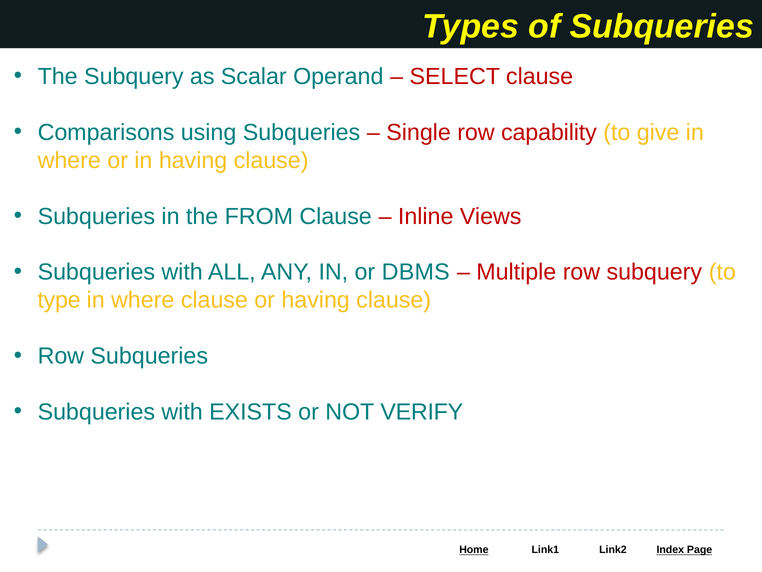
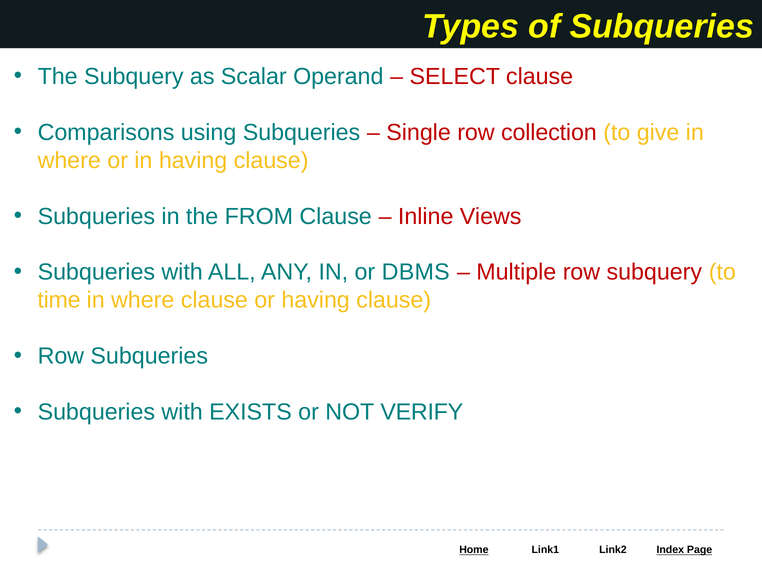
capability: capability -> collection (549, 132)
type: type -> time (59, 300)
